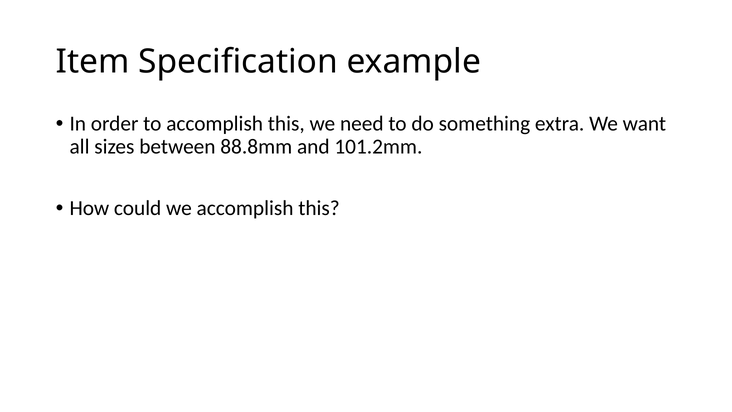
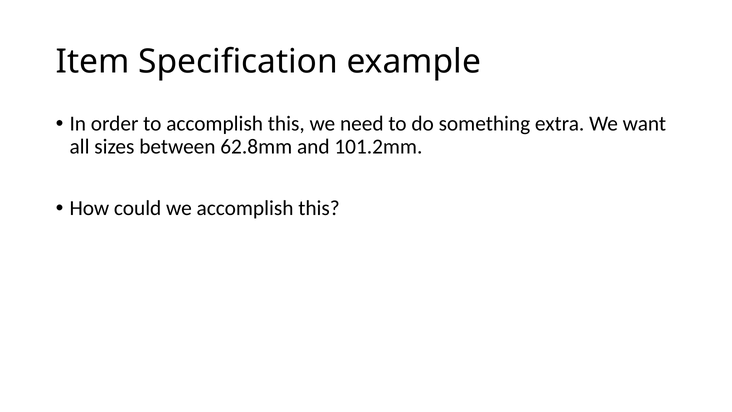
88.8mm: 88.8mm -> 62.8mm (256, 147)
